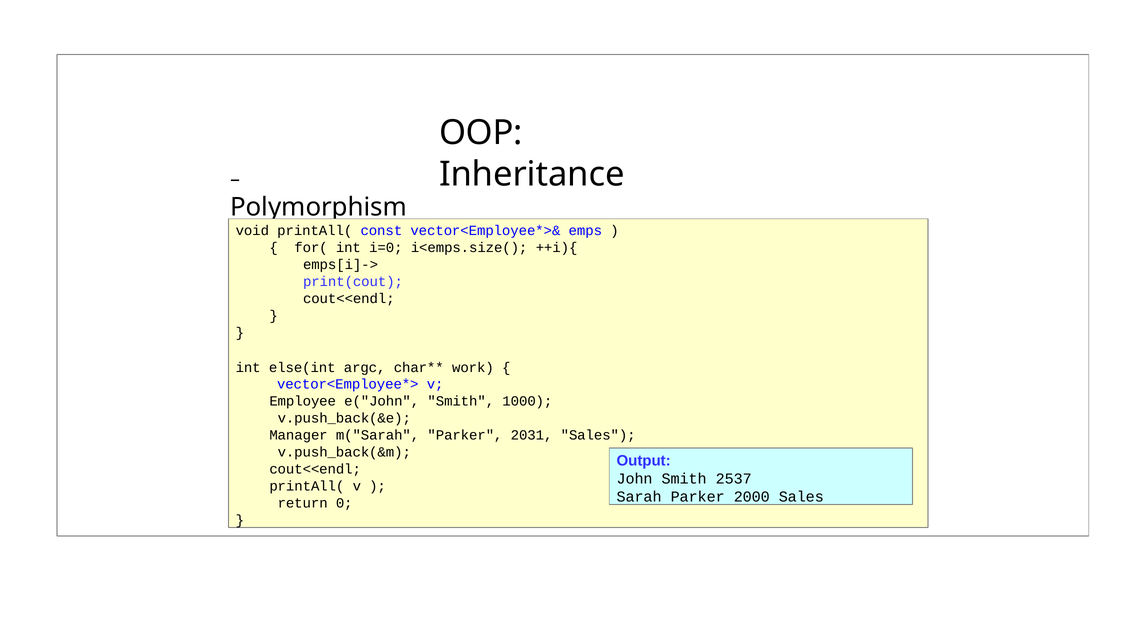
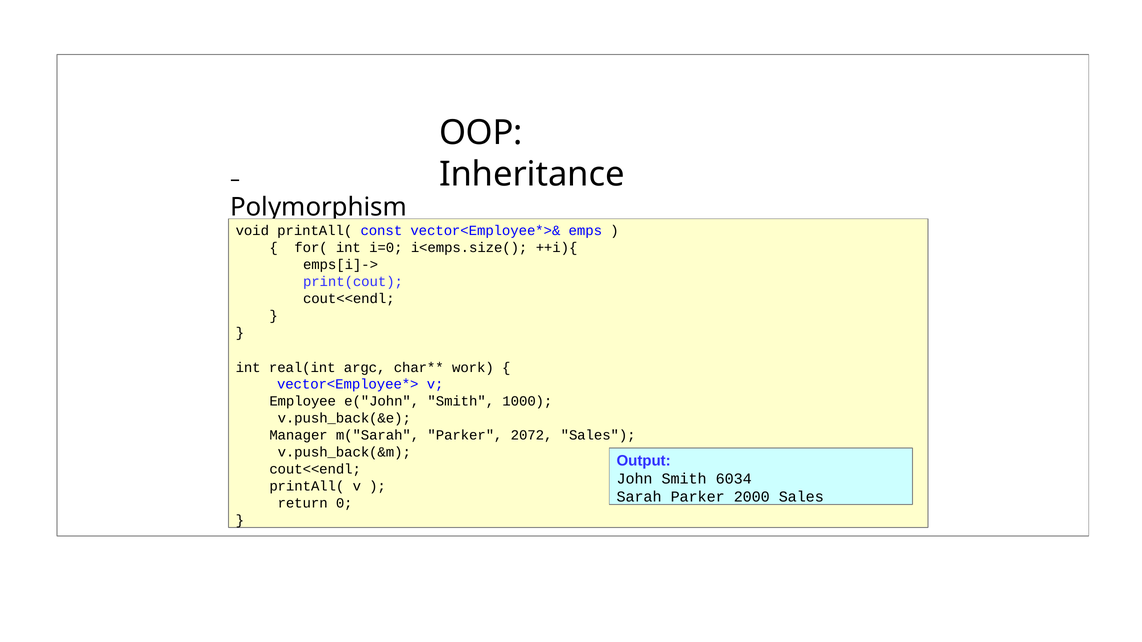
else(int: else(int -> real(int (302, 368)
2031: 2031 -> 2072 (532, 435)
2537: 2537 -> 6034 (734, 479)
